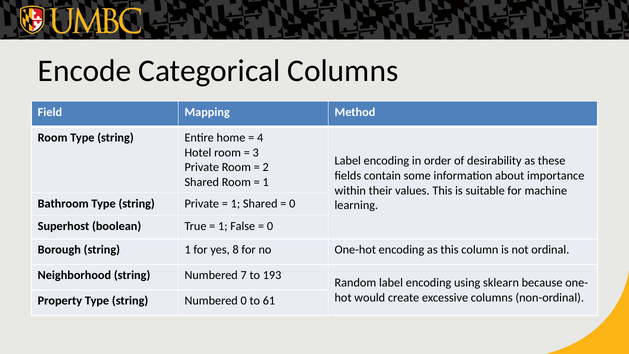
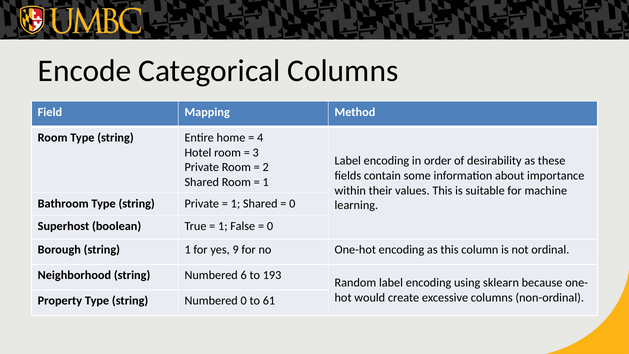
8: 8 -> 9 (236, 250)
7: 7 -> 6 (244, 275)
